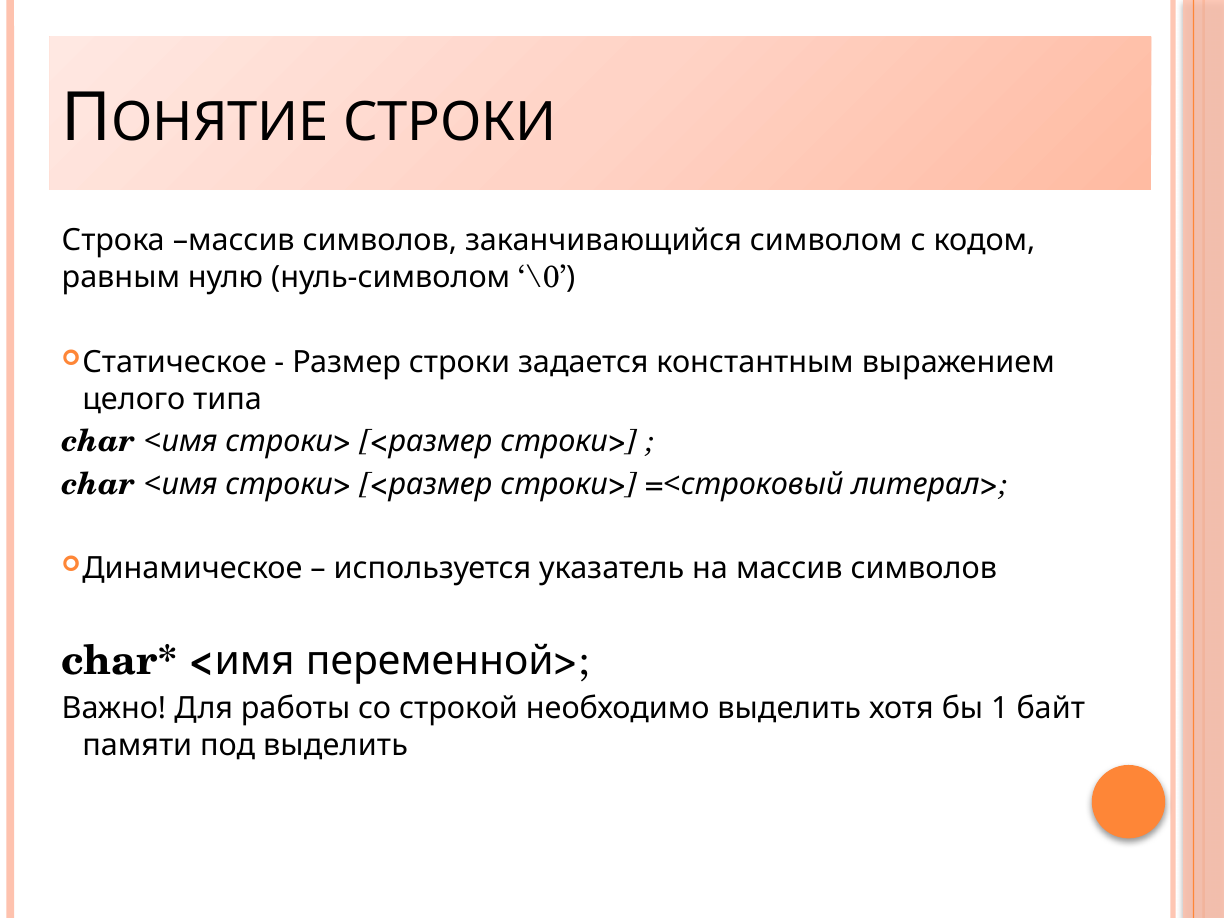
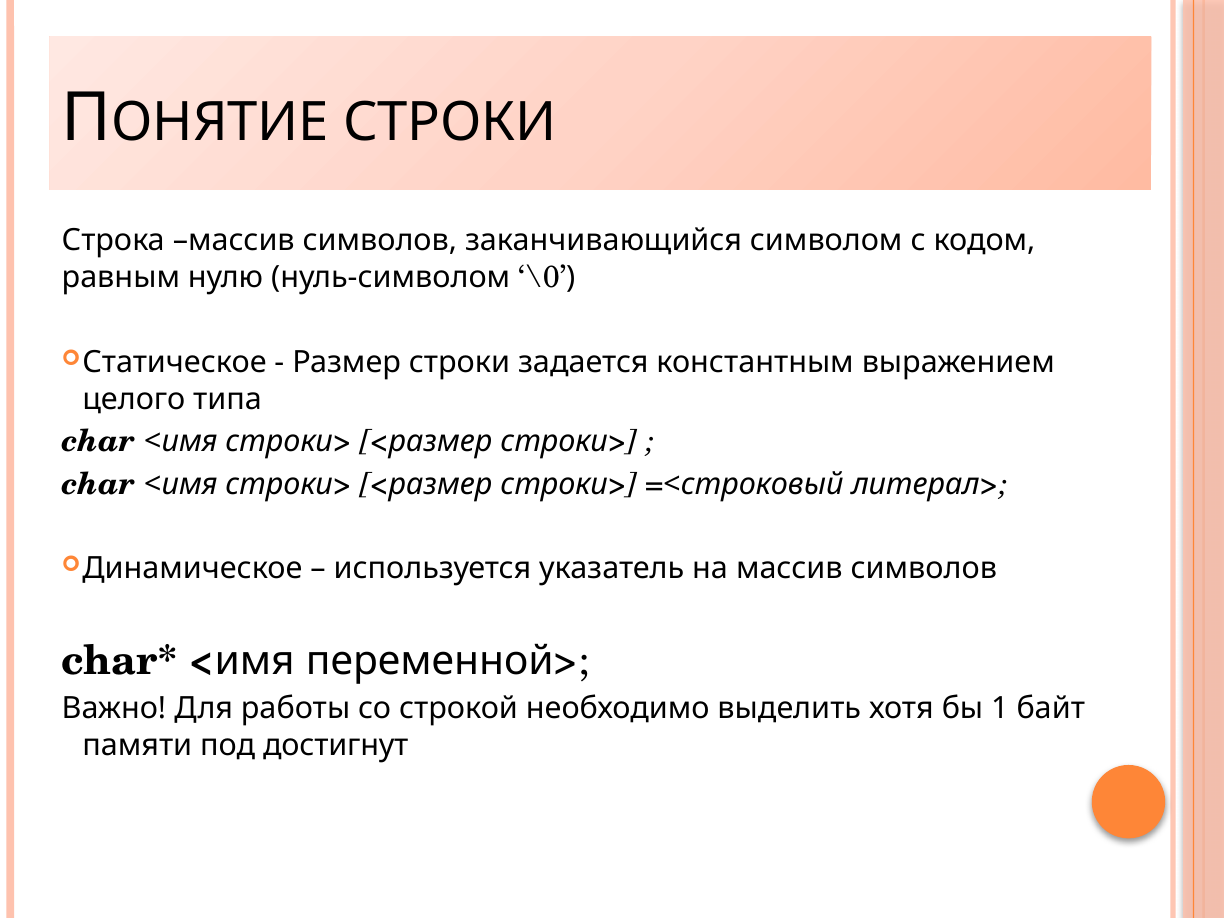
под выделить: выделить -> достигнут (336, 745)
